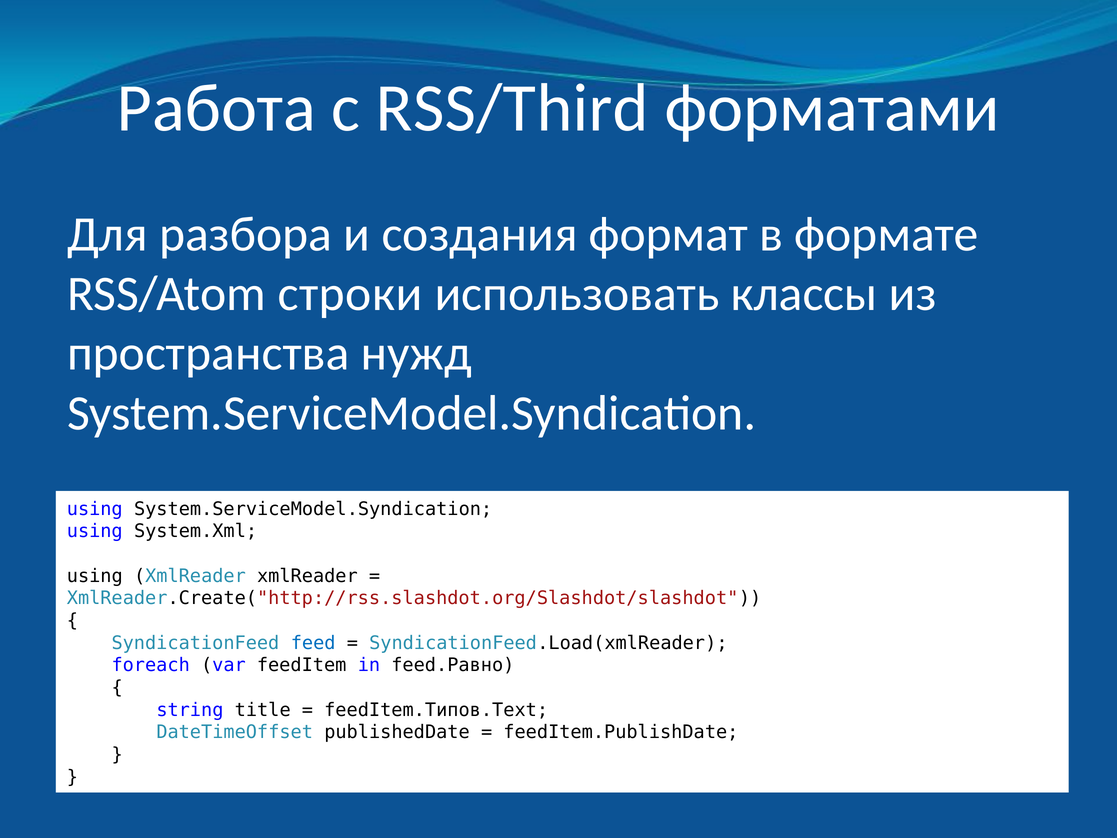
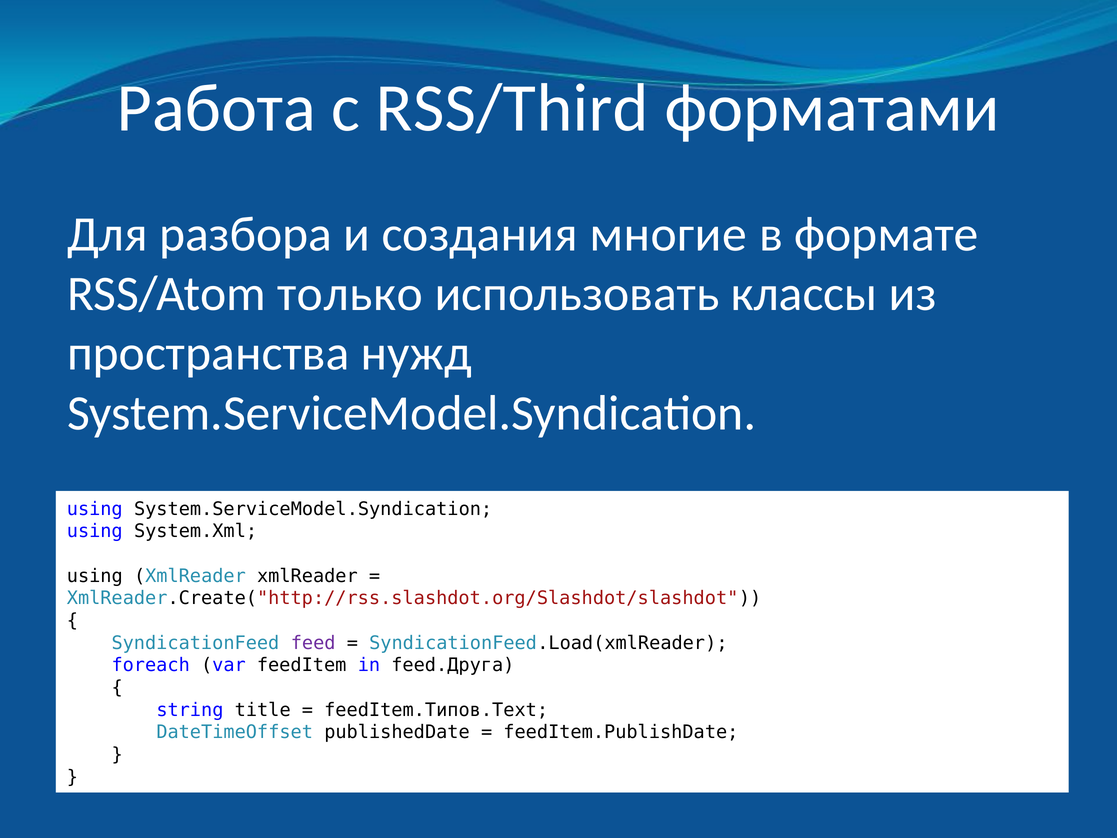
формат: формат -> многие (668, 234)
строки: строки -> только (350, 294)
feed colour: blue -> purple (313, 643)
feed.Равно: feed.Равно -> feed.Друга (453, 665)
